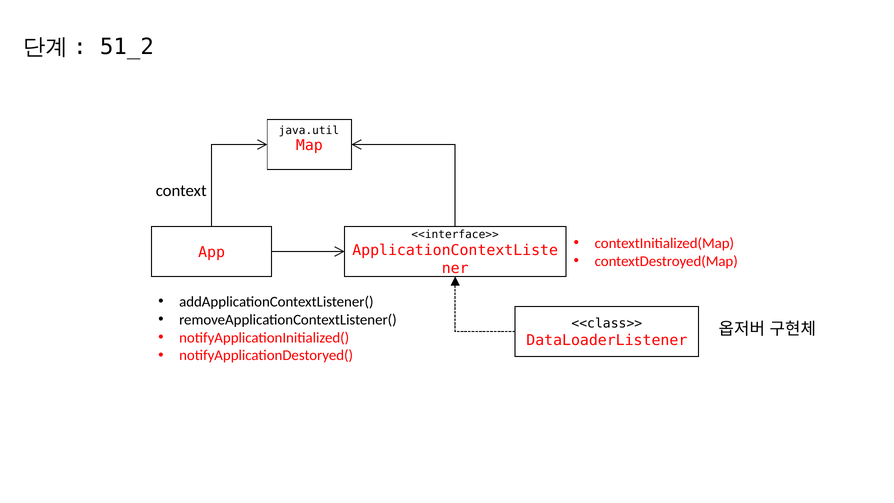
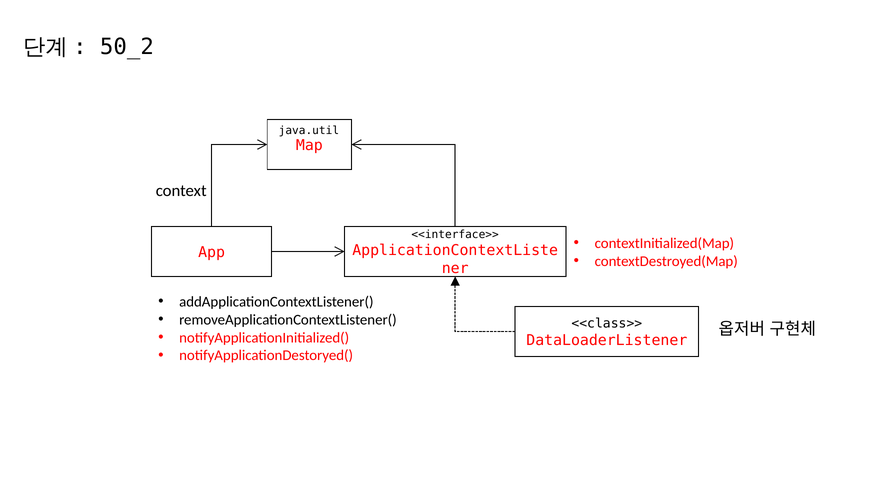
51_2: 51_2 -> 50_2 (127, 47)
